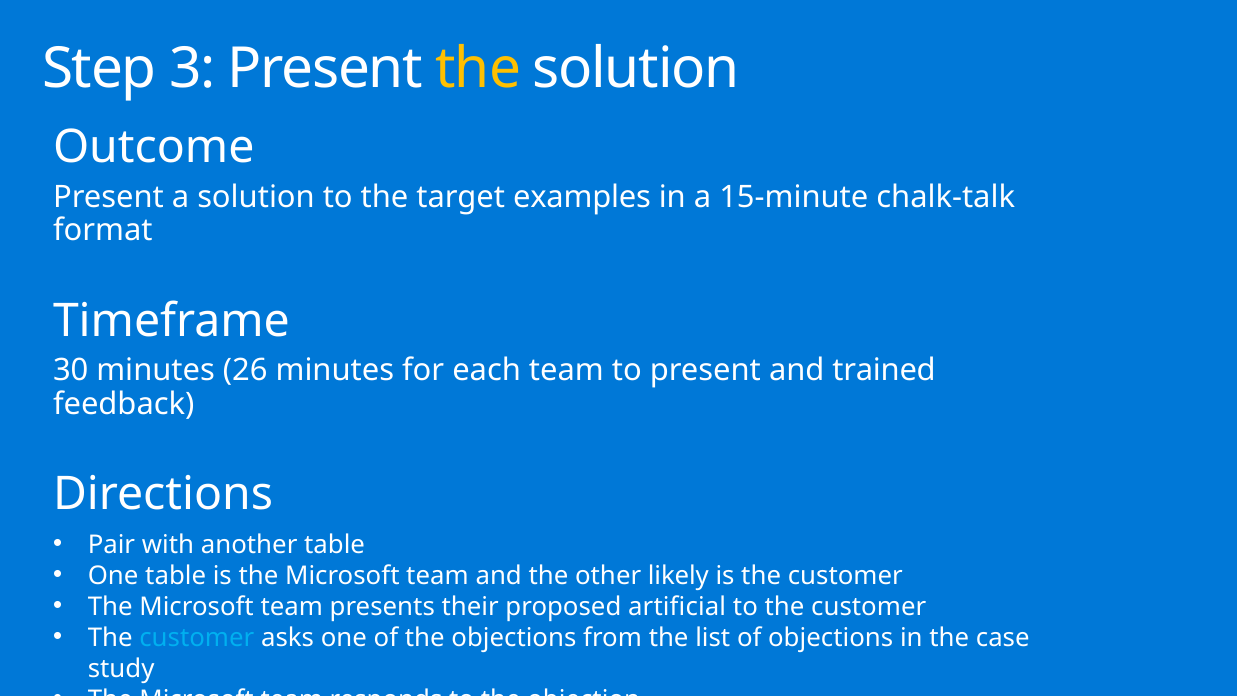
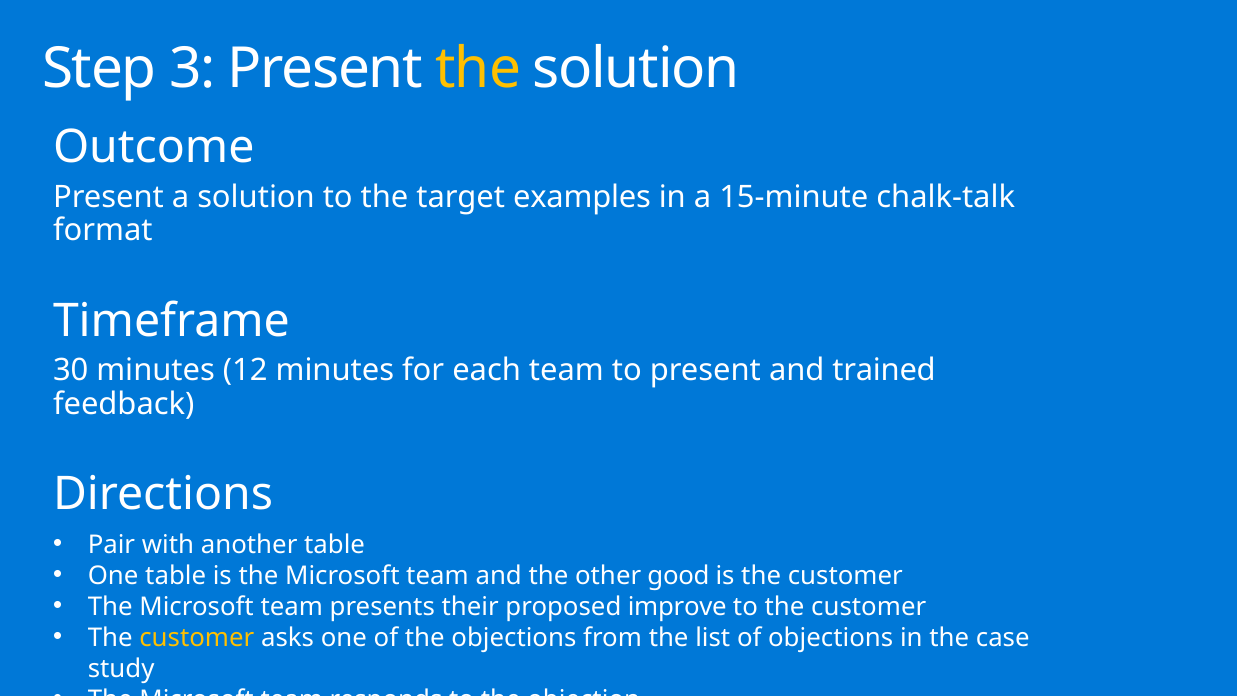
26: 26 -> 12 (245, 370)
likely: likely -> good (678, 576)
artificial: artificial -> improve (677, 607)
customer colour: light blue -> yellow (197, 638)
